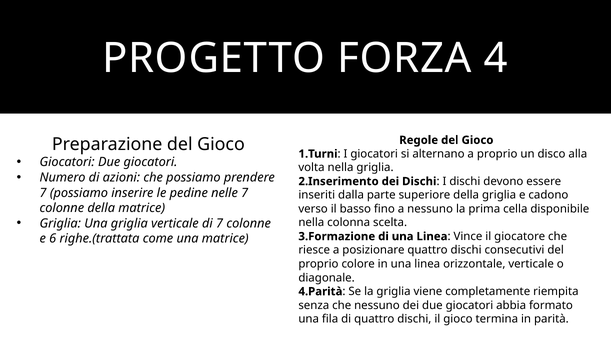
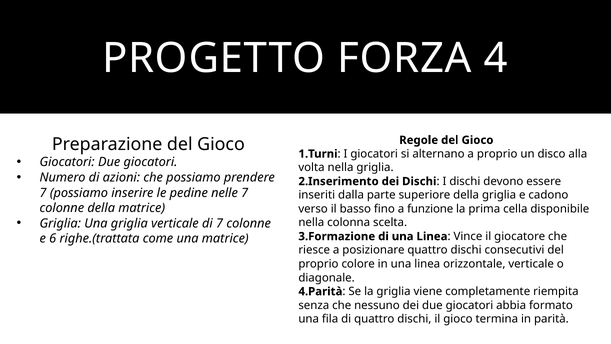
a nessuno: nessuno -> funzione (430, 209)
